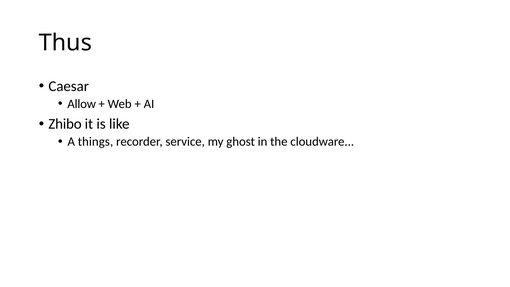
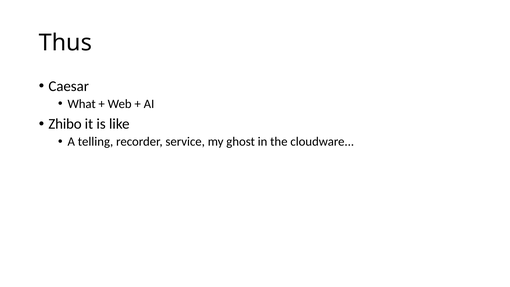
Allow: Allow -> What (82, 104)
things: things -> telling (96, 142)
